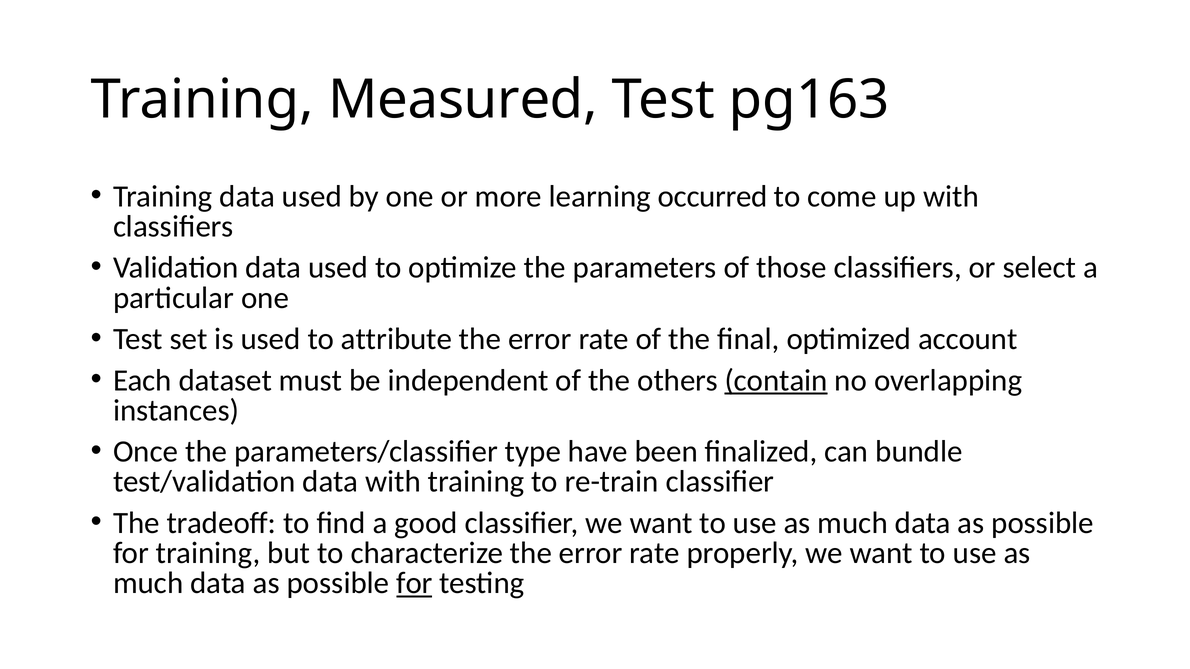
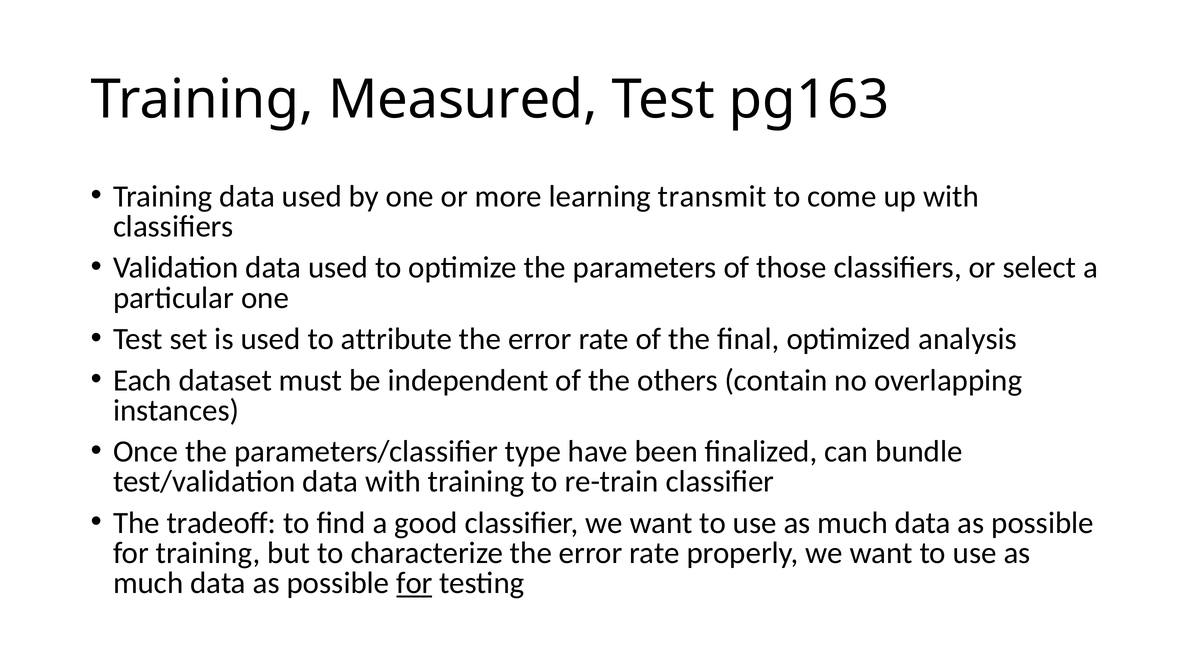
occurred: occurred -> transmit (712, 197)
account: account -> analysis (968, 339)
contain underline: present -> none (776, 381)
